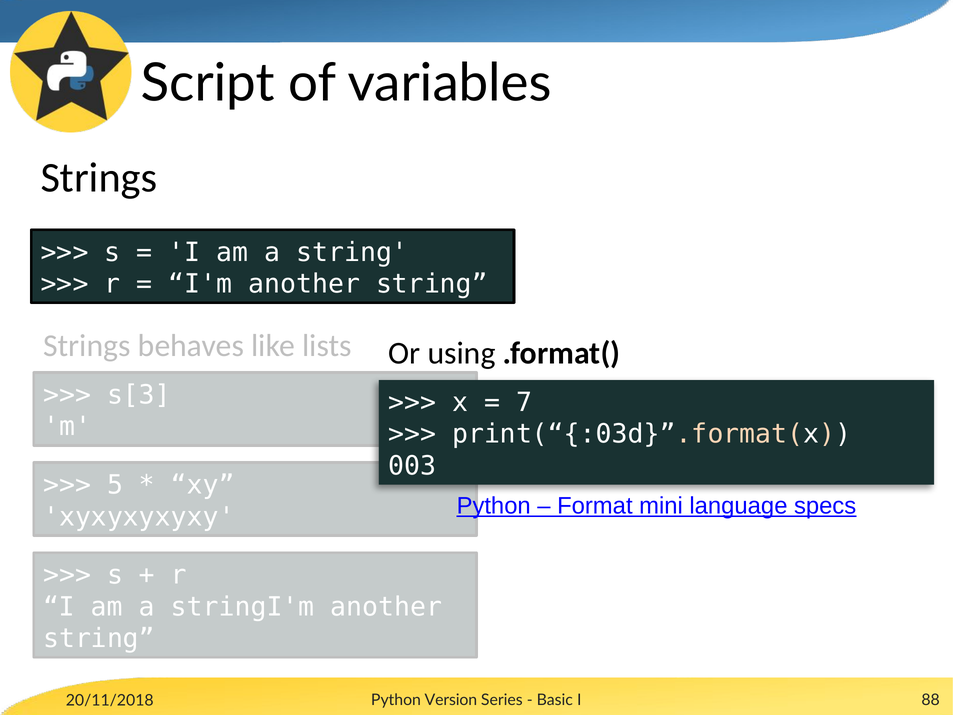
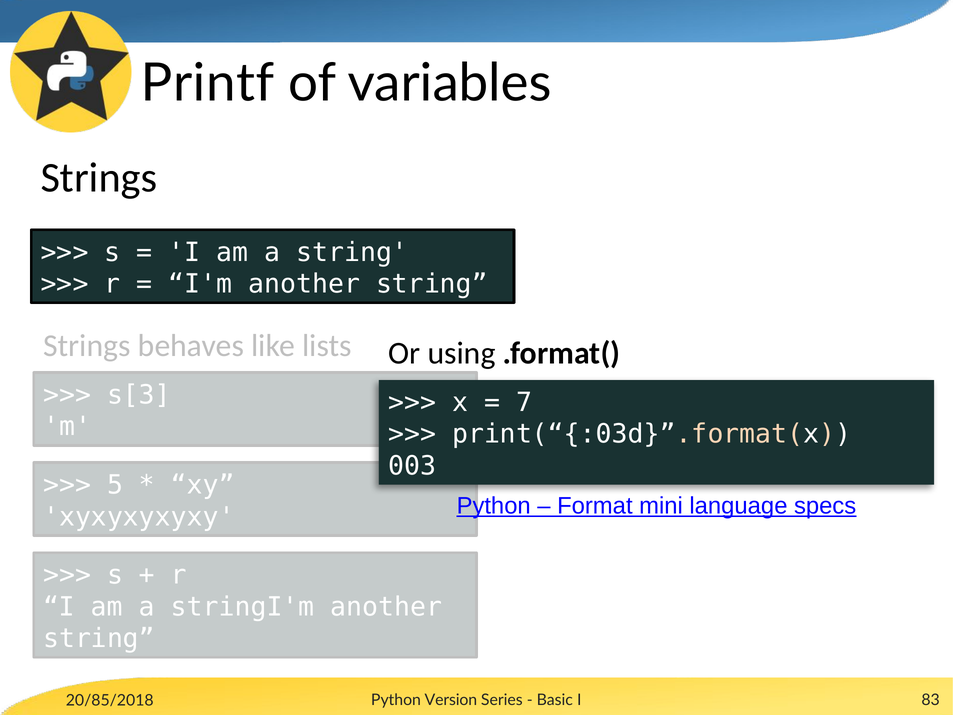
Script: Script -> Printf (208, 83)
20/11/2018: 20/11/2018 -> 20/85/2018 (110, 700)
88: 88 -> 83 (931, 700)
